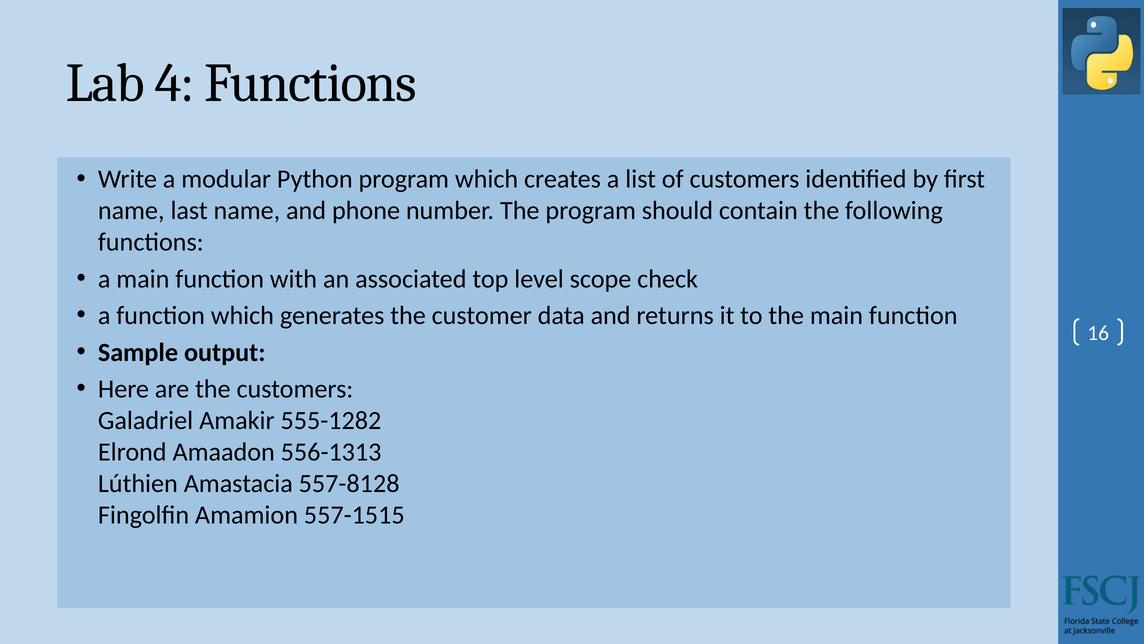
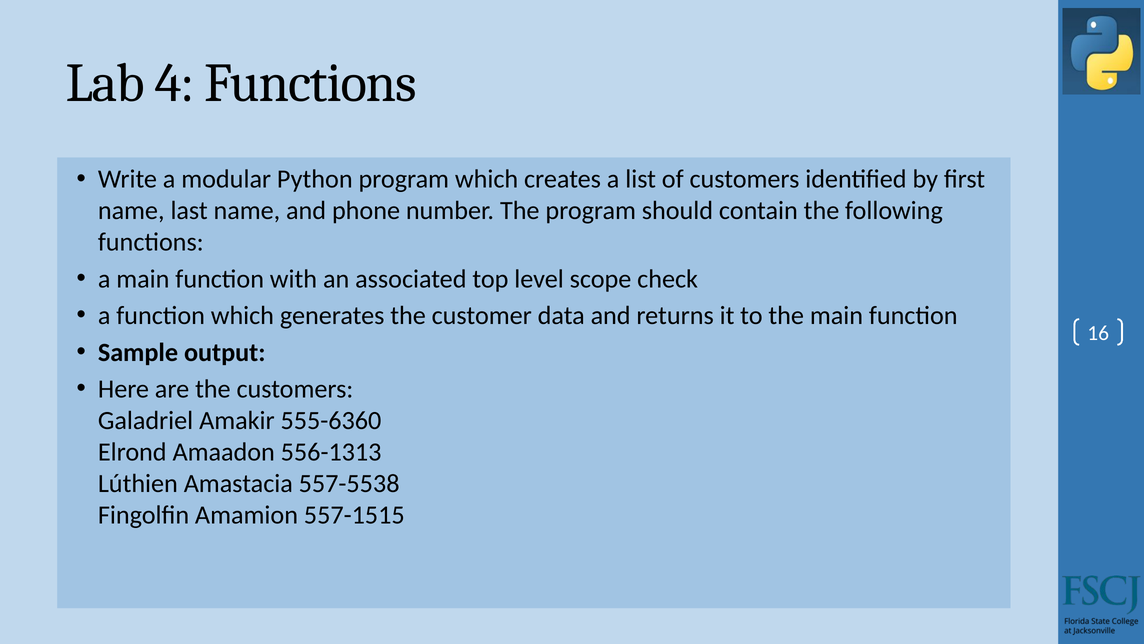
555-1282: 555-1282 -> 555-6360 (331, 420)
557-8128: 557-8128 -> 557-5538 (349, 483)
